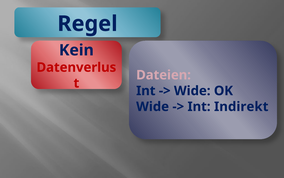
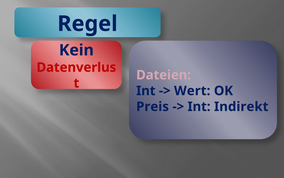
Wide: Wide -> Wert (192, 91)
Wide: Wide -> Preis (153, 106)
